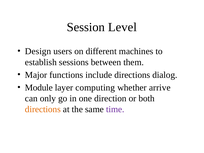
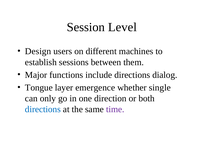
Module: Module -> Tongue (39, 88)
computing: computing -> emergence (95, 88)
arrive: arrive -> single (160, 88)
directions colour: orange -> blue (43, 109)
